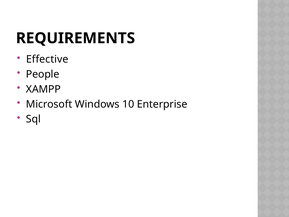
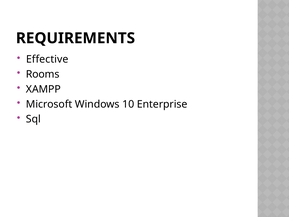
People: People -> Rooms (43, 74)
